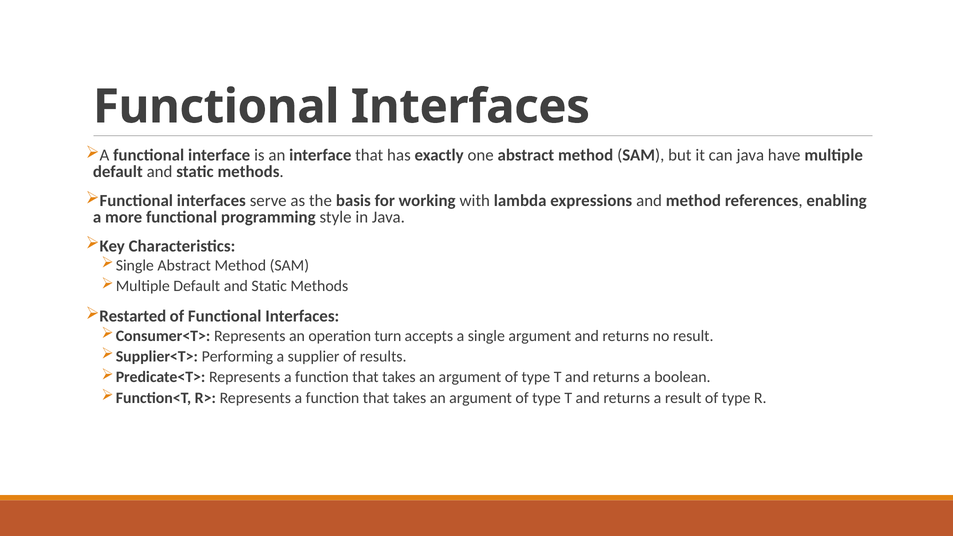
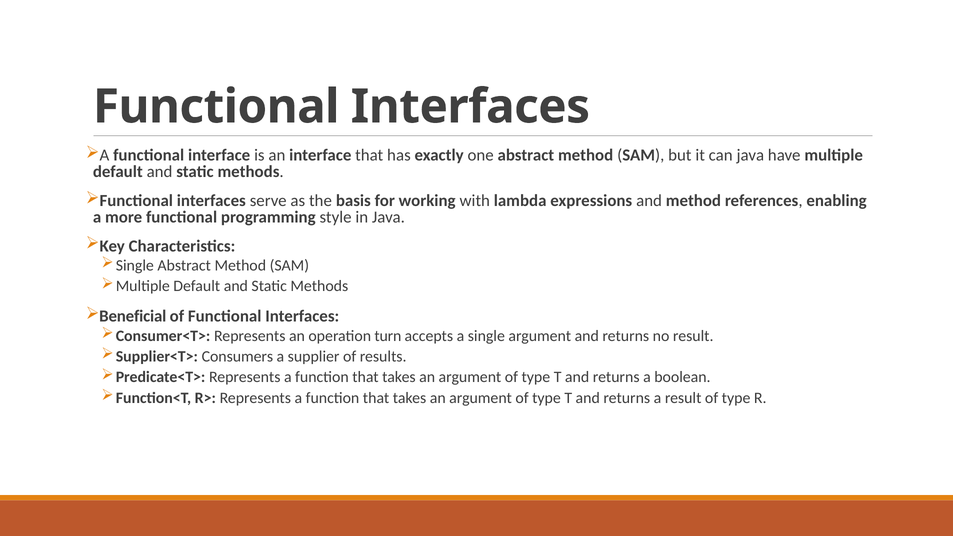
Restarted: Restarted -> Beneficial (133, 316)
Performing: Performing -> Consumers (237, 357)
